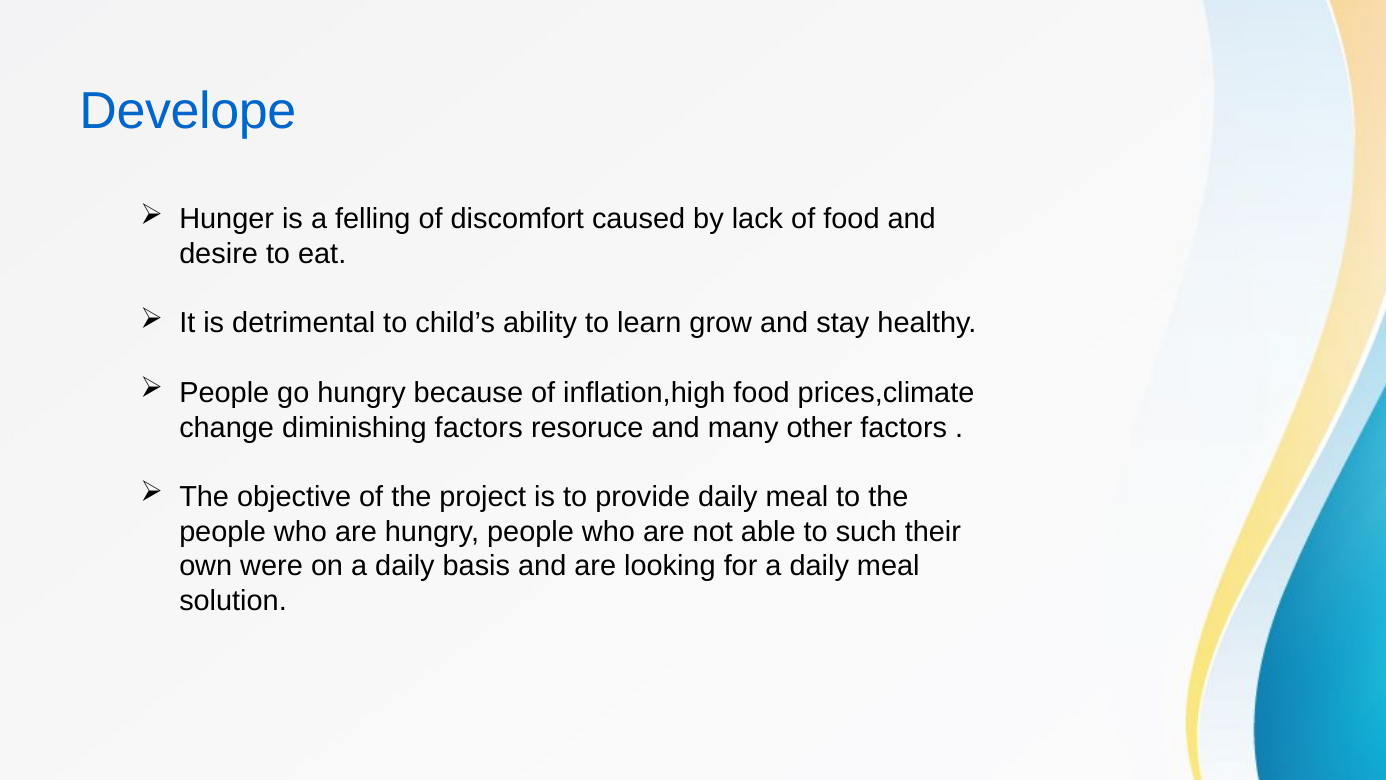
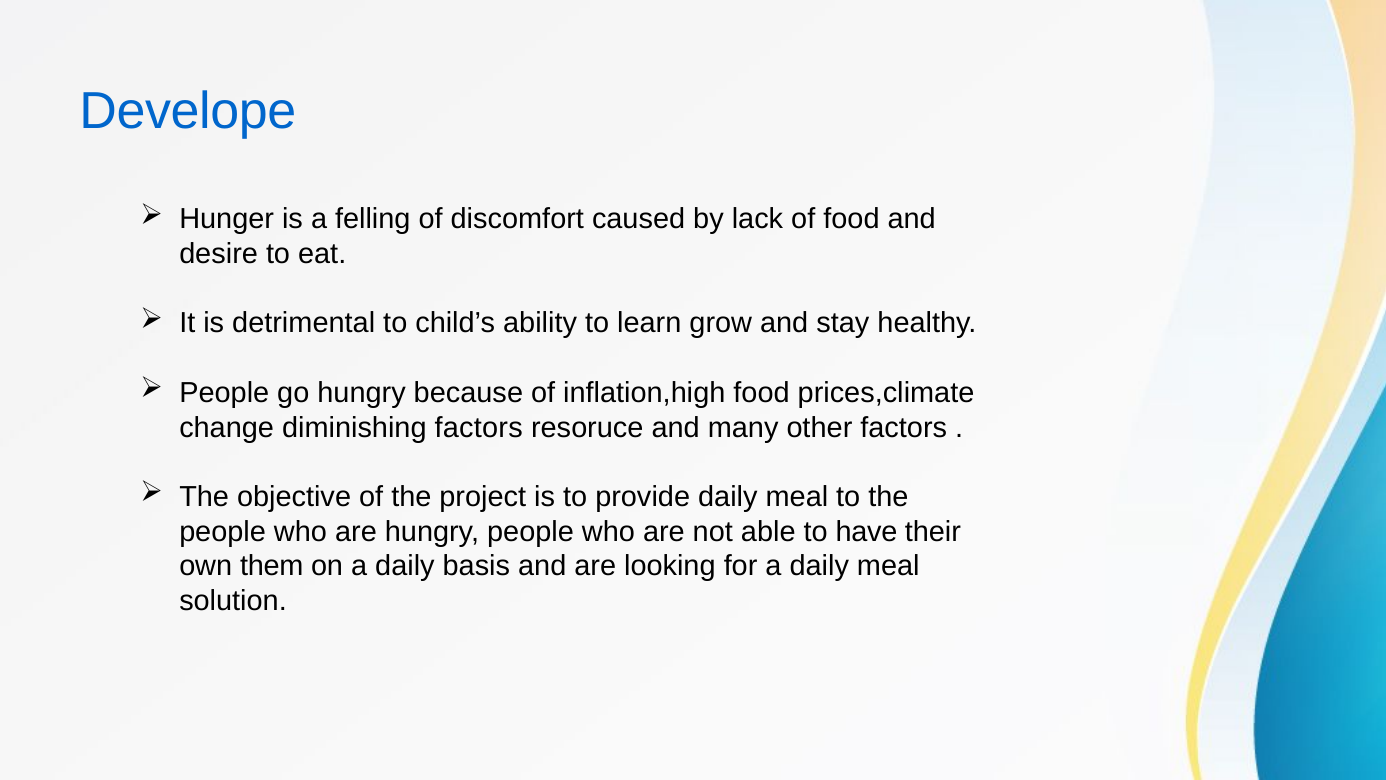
such: such -> have (866, 531)
were: were -> them (272, 566)
